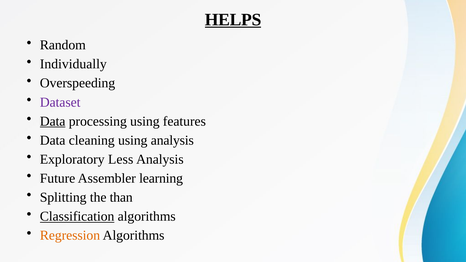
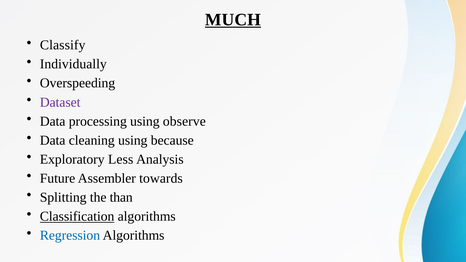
HELPS: HELPS -> MUCH (233, 20)
Random: Random -> Classify (63, 45)
Data underline: present -> none (53, 121)
features: features -> observe (184, 121)
using analysis: analysis -> because (172, 140)
learning: learning -> towards (161, 178)
Regression colour: orange -> blue (70, 236)
